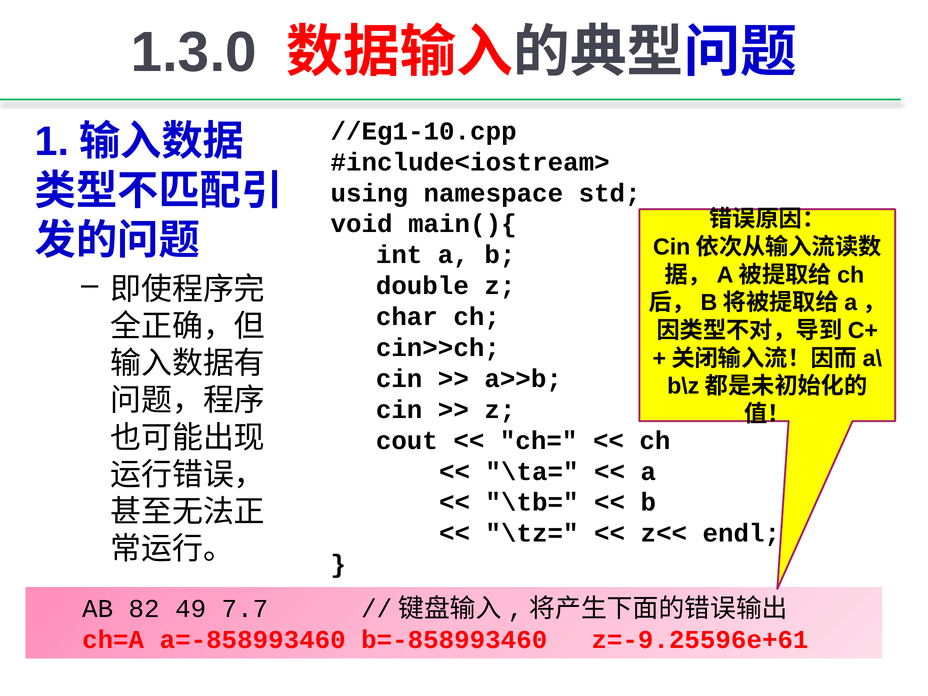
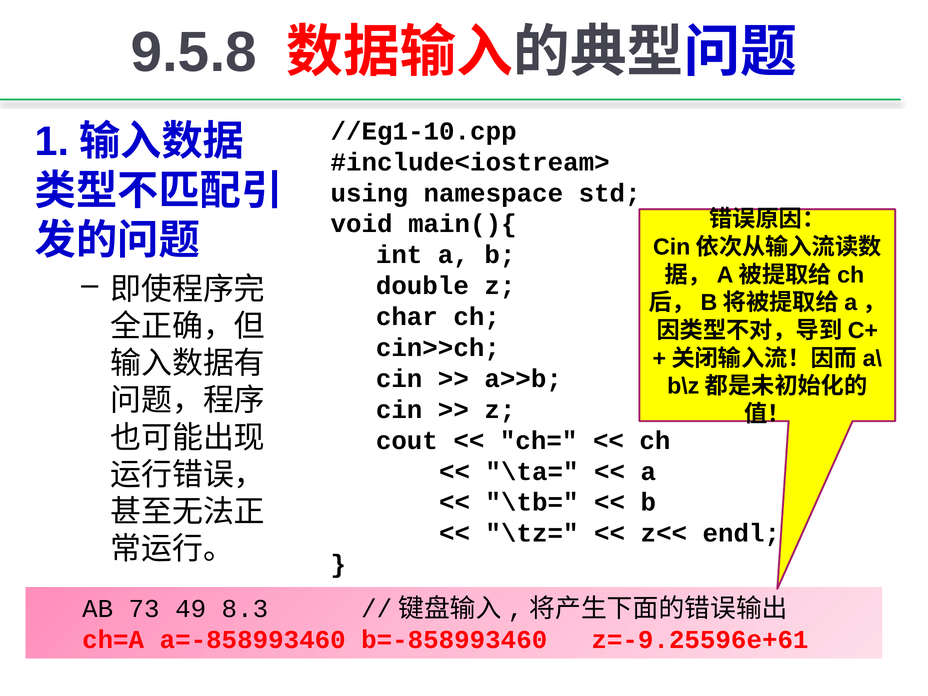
1.3.0: 1.3.0 -> 9.5.8 (194, 53)
82: 82 -> 73 (144, 609)
7.7: 7.7 -> 8.3 (245, 609)
